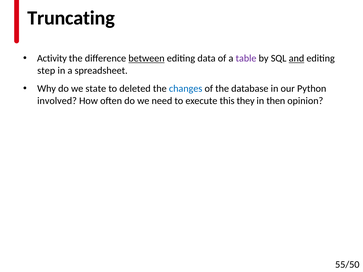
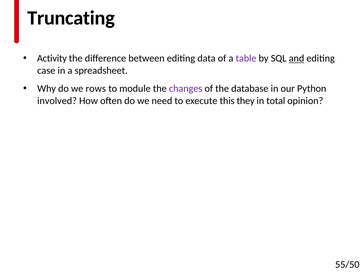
between underline: present -> none (146, 58)
step: step -> case (46, 71)
state: state -> rows (96, 89)
deleted: deleted -> module (135, 89)
changes colour: blue -> purple (186, 89)
then: then -> total (276, 101)
